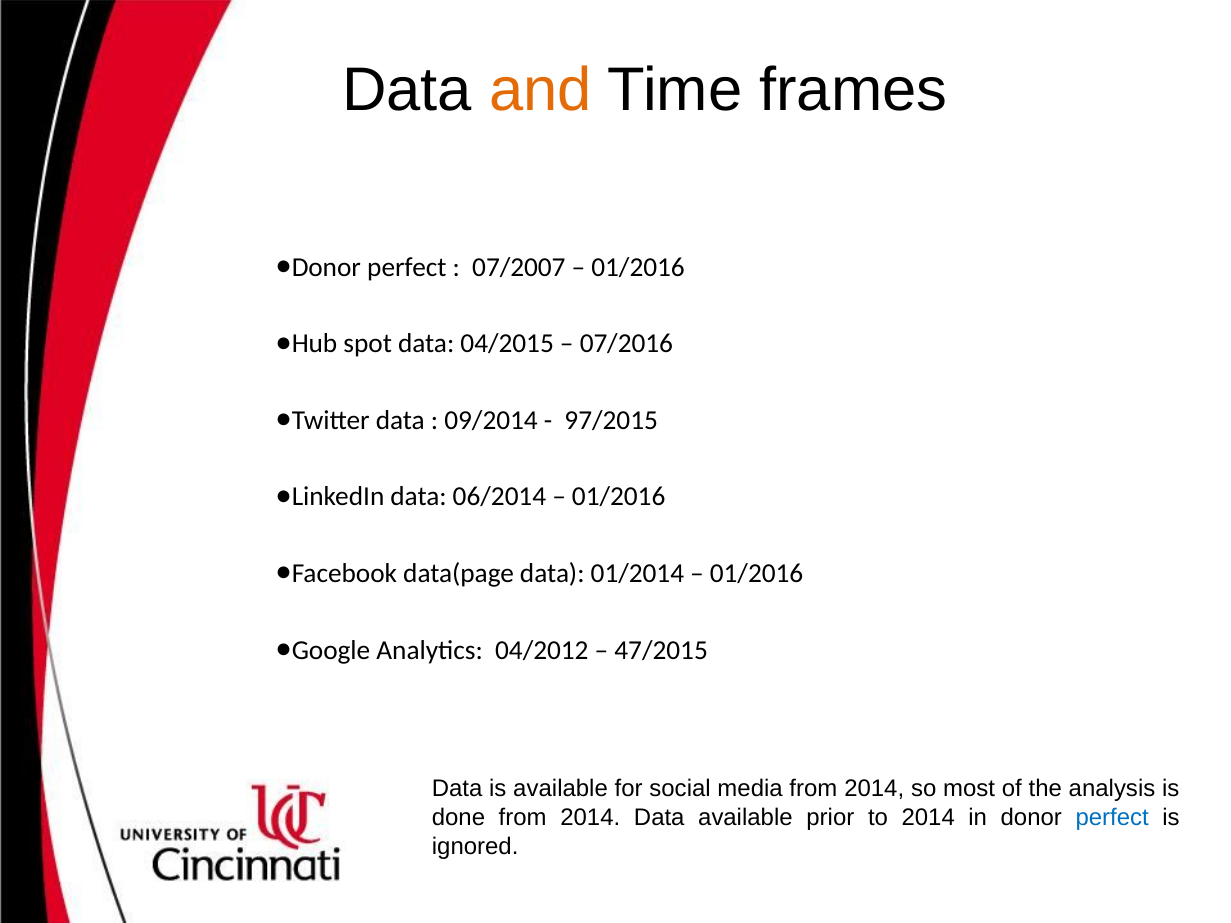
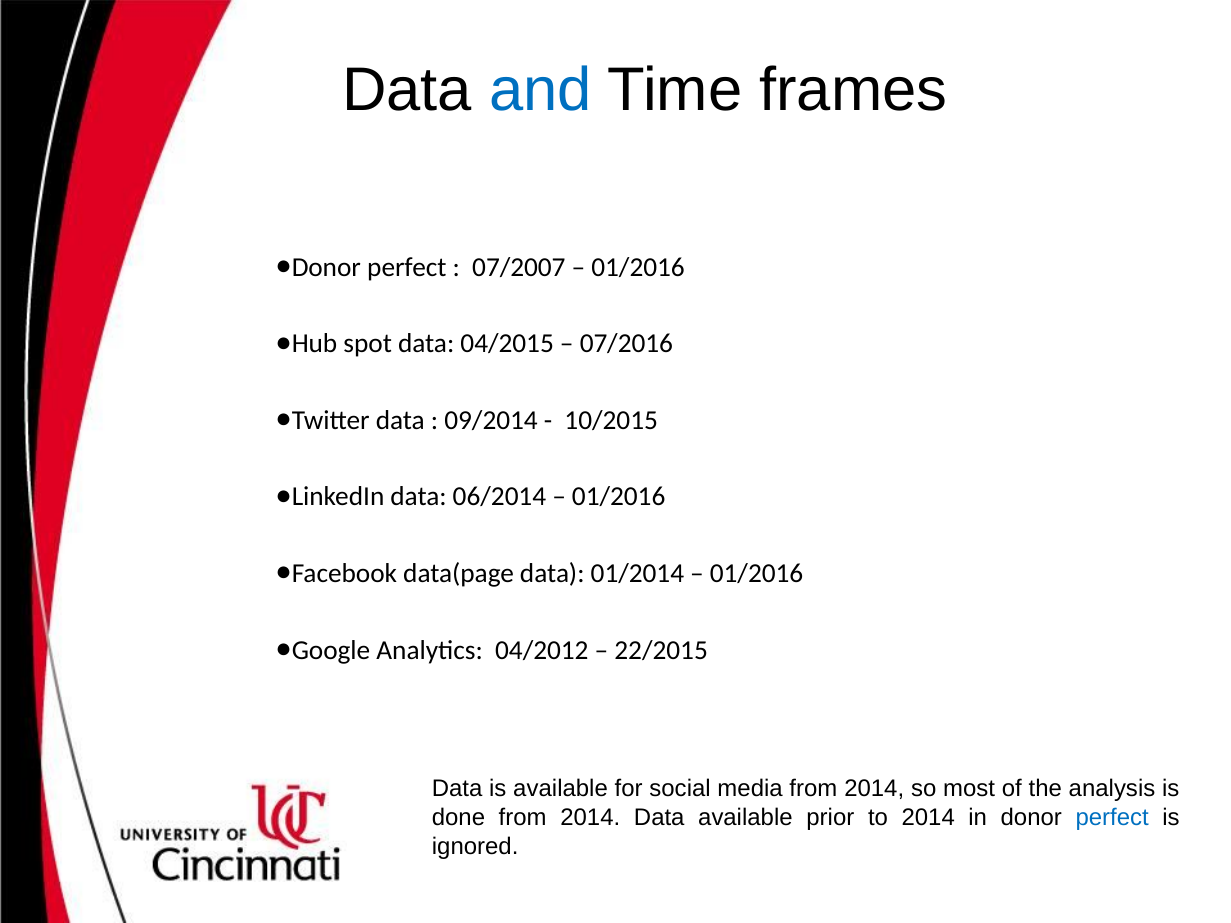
and colour: orange -> blue (541, 90)
97/2015: 97/2015 -> 10/2015 (611, 420)
47/2015: 47/2015 -> 22/2015 (661, 650)
